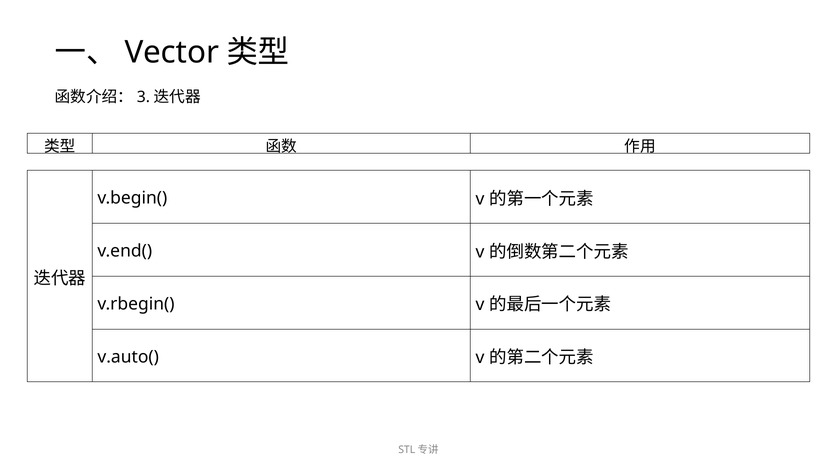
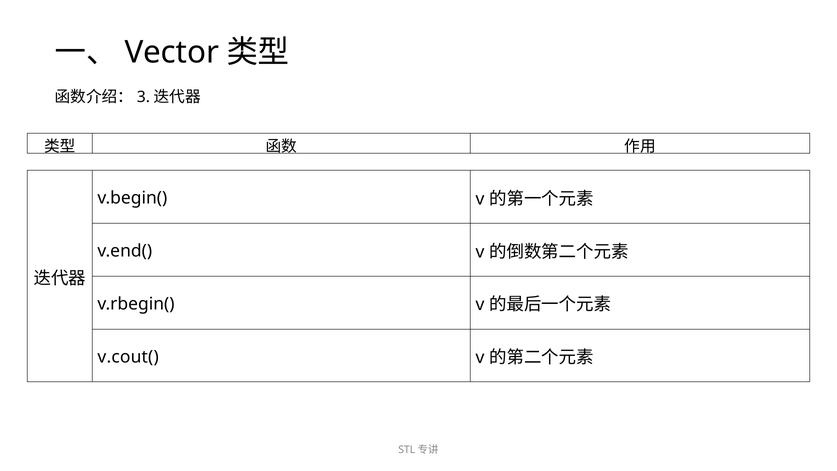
v.auto(: v.auto( -> v.cout( (128, 357)
